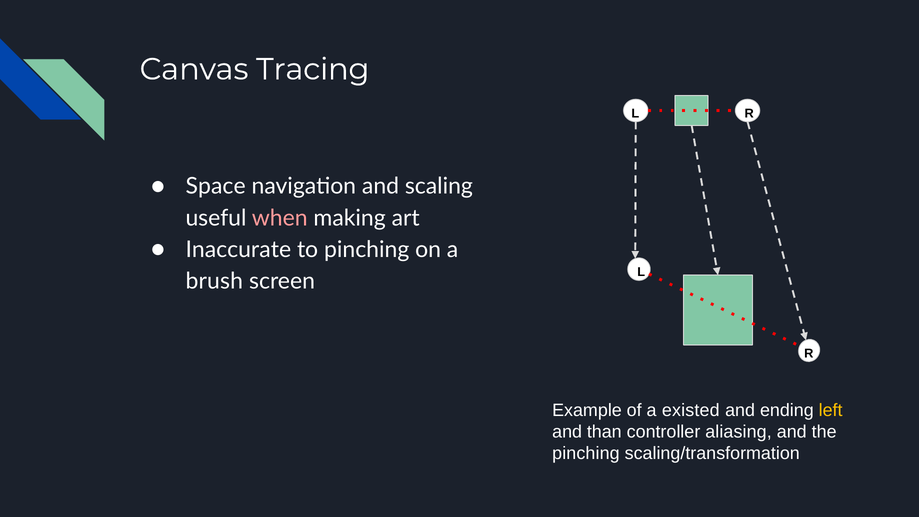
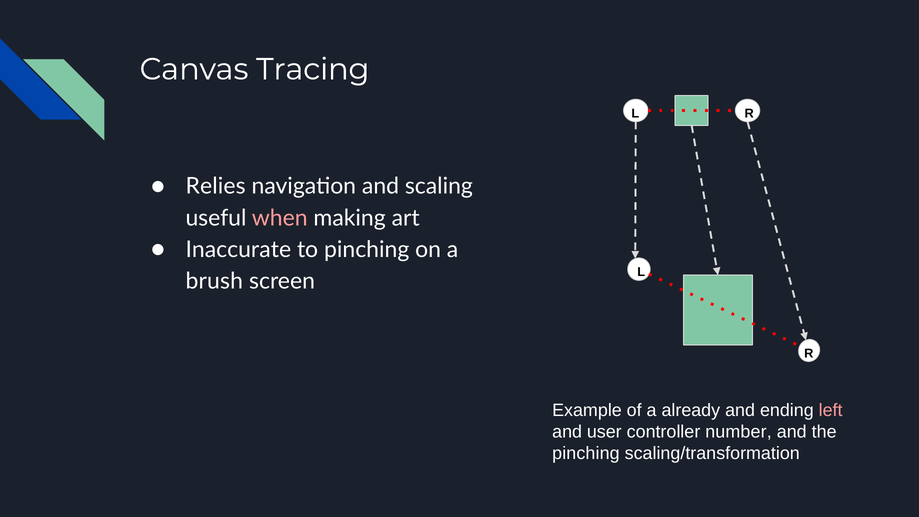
Space: Space -> Relies (216, 186)
existed: existed -> already (691, 410)
left colour: yellow -> pink (831, 410)
than: than -> user (604, 432)
aliasing: aliasing -> number (738, 432)
